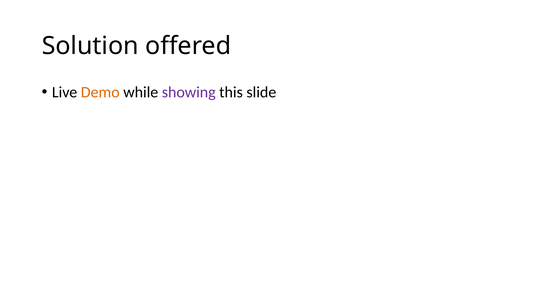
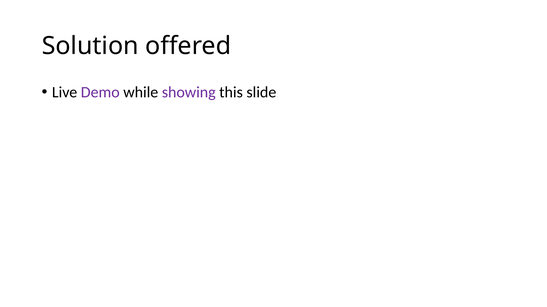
Demo colour: orange -> purple (100, 92)
